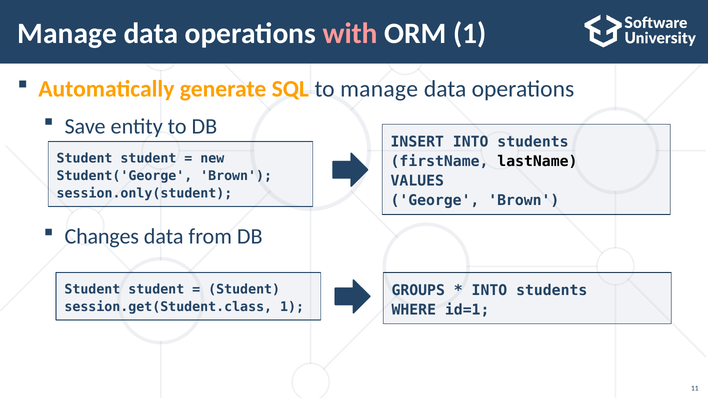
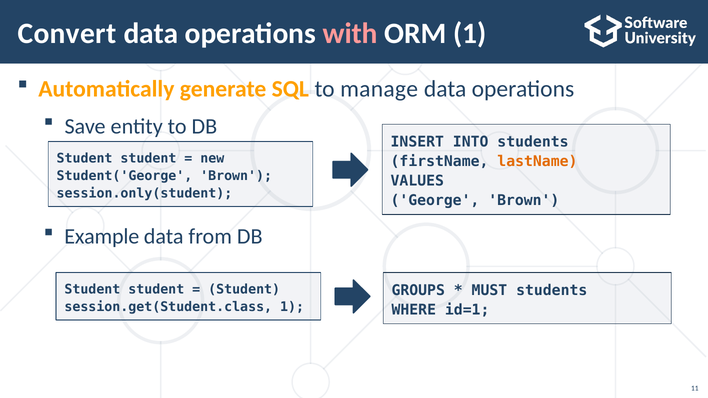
Manage: Manage -> Convert (67, 34)
lastName colour: black -> orange (537, 162)
Changes: Changes -> Example (102, 236)
INTO: INTO -> MUST (489, 291)
